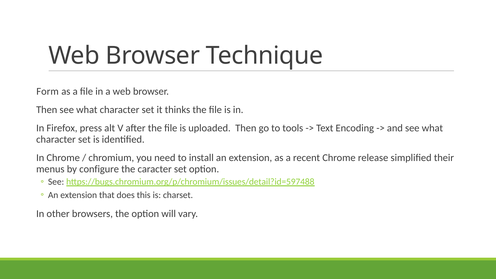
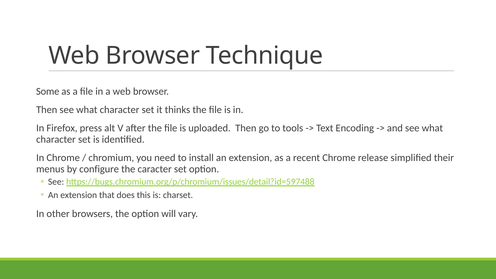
Form: Form -> Some (48, 91)
